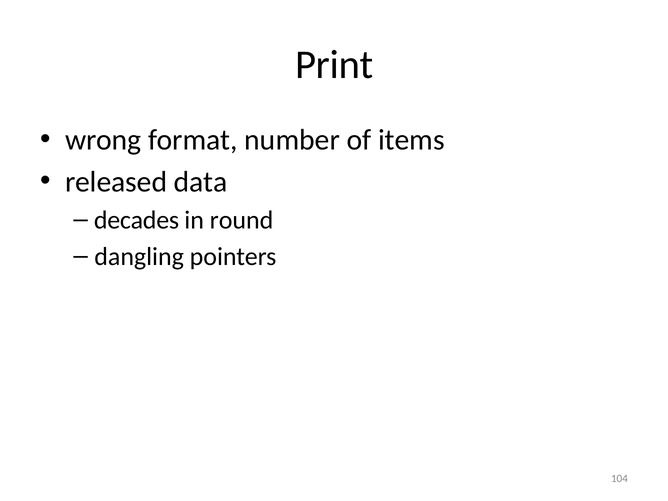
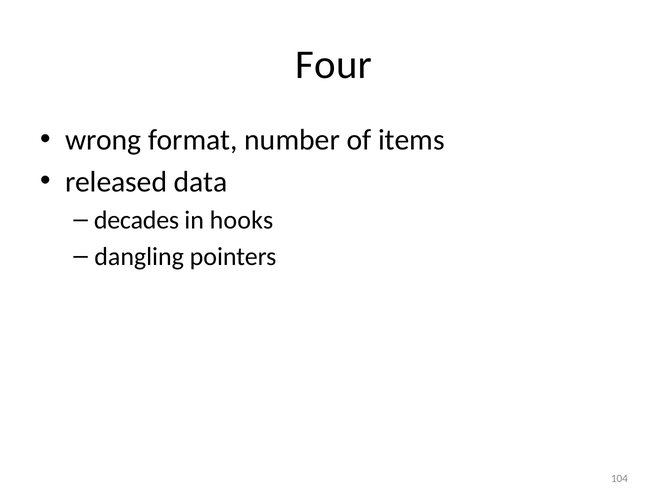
Print: Print -> Four (334, 65)
round: round -> hooks (241, 220)
